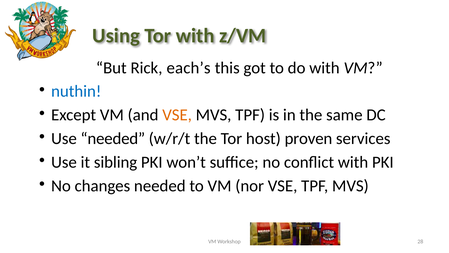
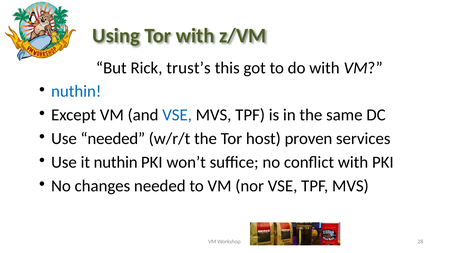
each’s: each’s -> trust’s (189, 68)
VSE colour: orange -> blue (177, 115)
it sibling: sibling -> nuthin (116, 162)
